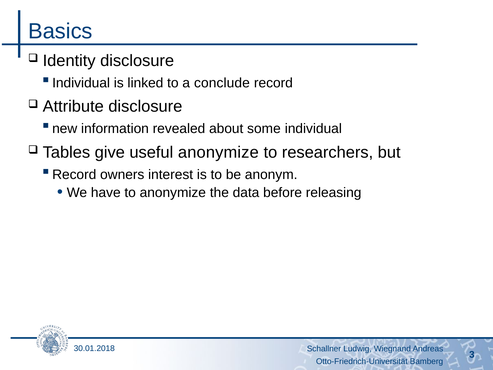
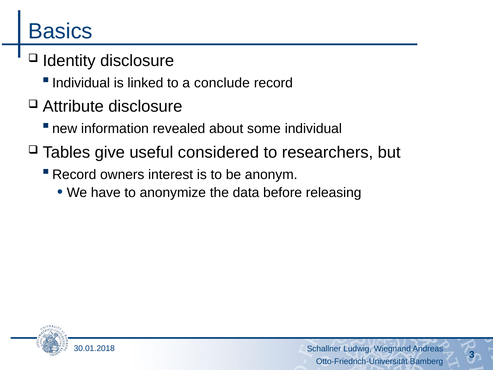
useful anonymize: anonymize -> considered (218, 152)
